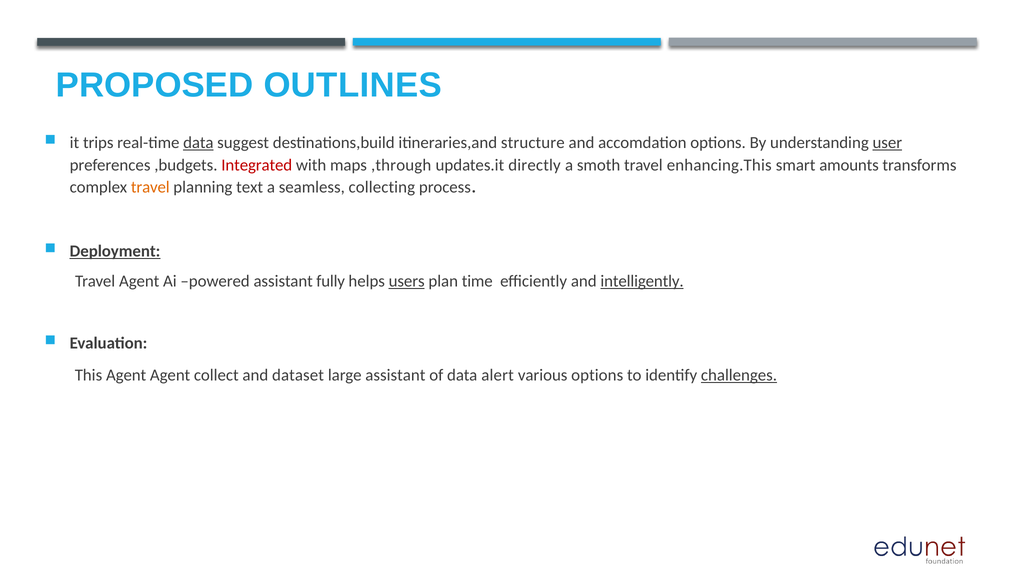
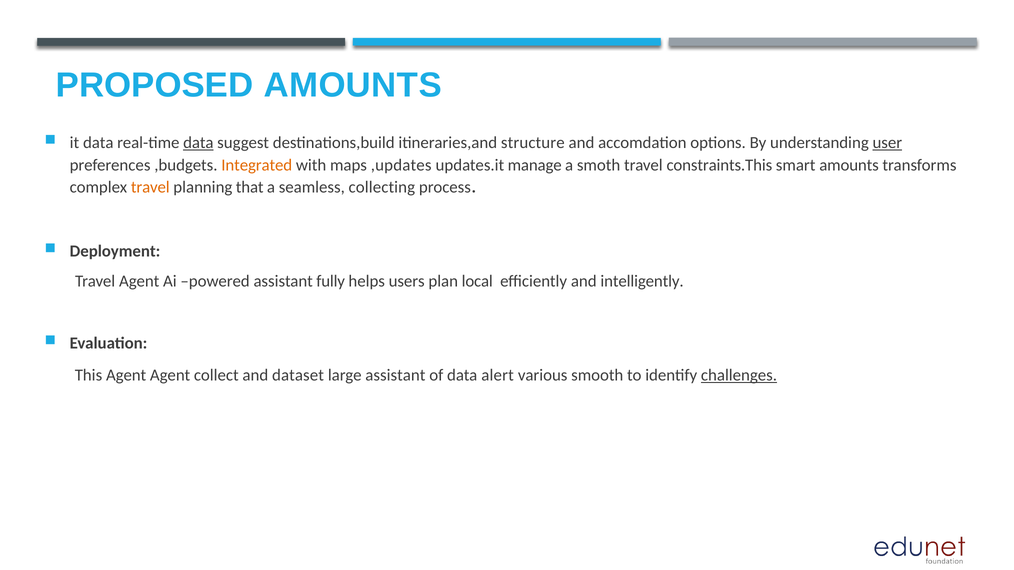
PROPOSED OUTLINES: OUTLINES -> AMOUNTS (353, 86)
it trips: trips -> data (98, 143)
Integrated colour: red -> orange (257, 165)
,through: ,through -> ,updates (401, 165)
directly: directly -> manage (535, 165)
enhancing.This: enhancing.This -> constraints.This (719, 165)
text: text -> that (250, 187)
Deployment underline: present -> none (115, 251)
users underline: present -> none (407, 281)
time: time -> local (477, 281)
intelligently underline: present -> none (642, 281)
various options: options -> smooth (597, 375)
